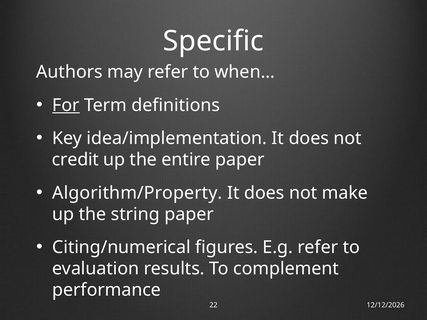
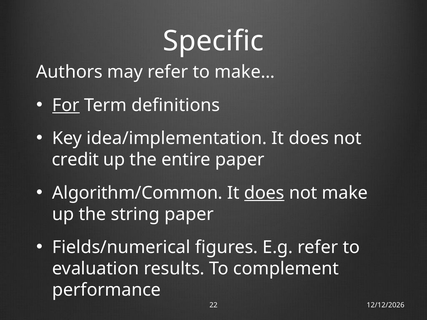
when…: when… -> make… (245, 72)
Algorithm/Property: Algorithm/Property -> Algorithm/Common (137, 193)
does underline: none -> present (264, 193)
Citing/numerical: Citing/numerical -> Fields/numerical (121, 248)
